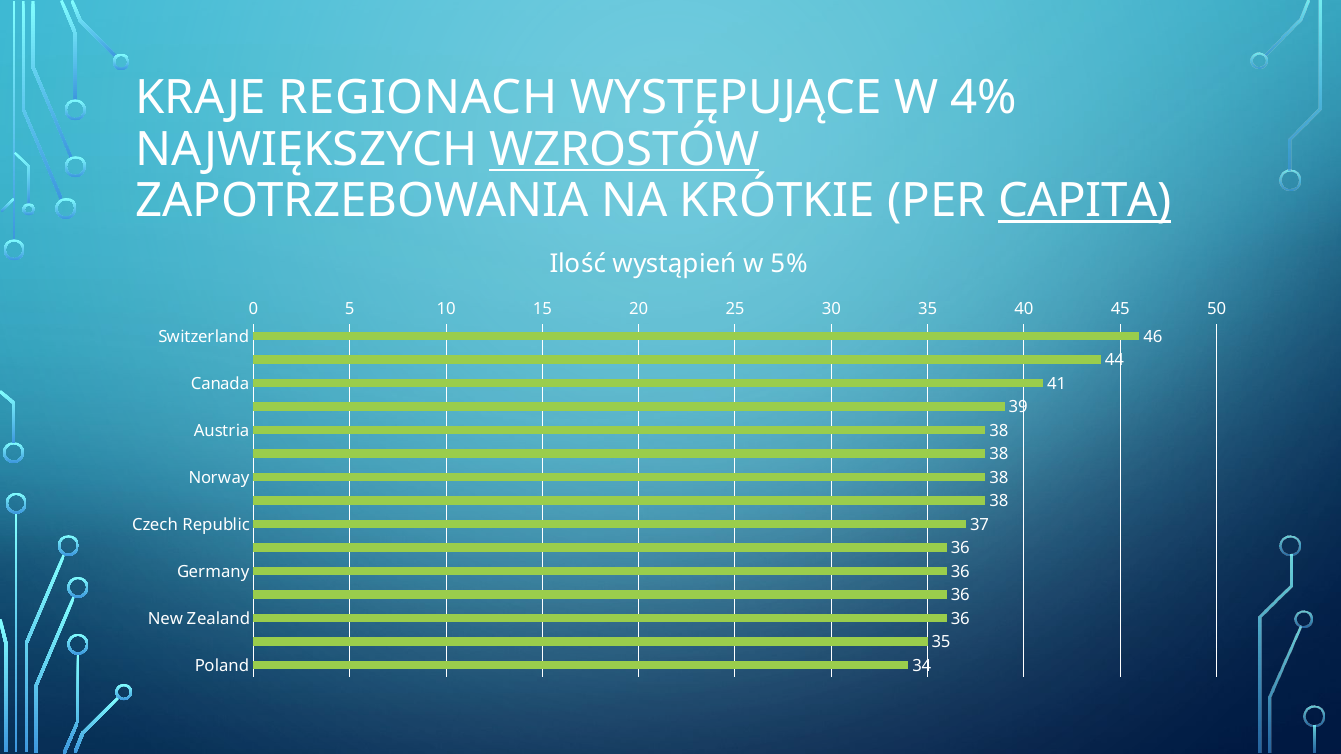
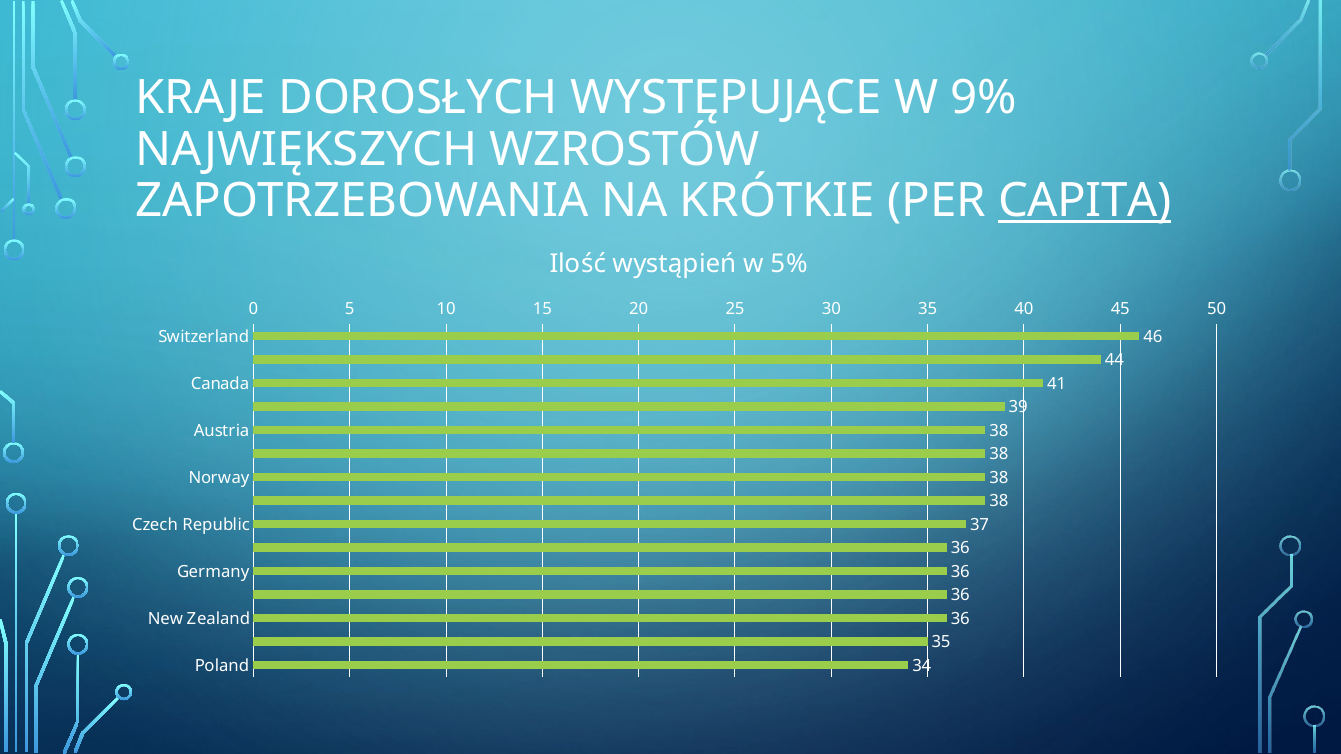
REGIONACH: REGIONACH -> DOROSŁYCH (418, 98)
4%: 4% -> 9% (984, 98)
WZROSTÓW underline: present -> none (625, 150)
